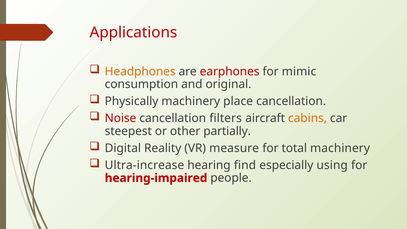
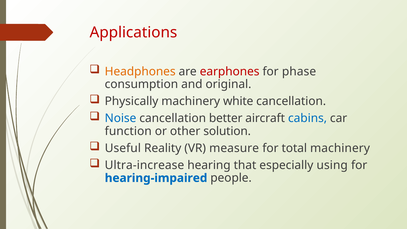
mimic: mimic -> phase (299, 71)
place: place -> white (238, 101)
Noise colour: red -> blue (121, 118)
filters: filters -> better (226, 118)
cabins colour: orange -> blue (308, 118)
steepest: steepest -> function (128, 131)
partially: partially -> solution (227, 131)
Digital: Digital -> Useful (123, 148)
find: find -> that (245, 165)
hearing-impaired colour: red -> blue (156, 178)
